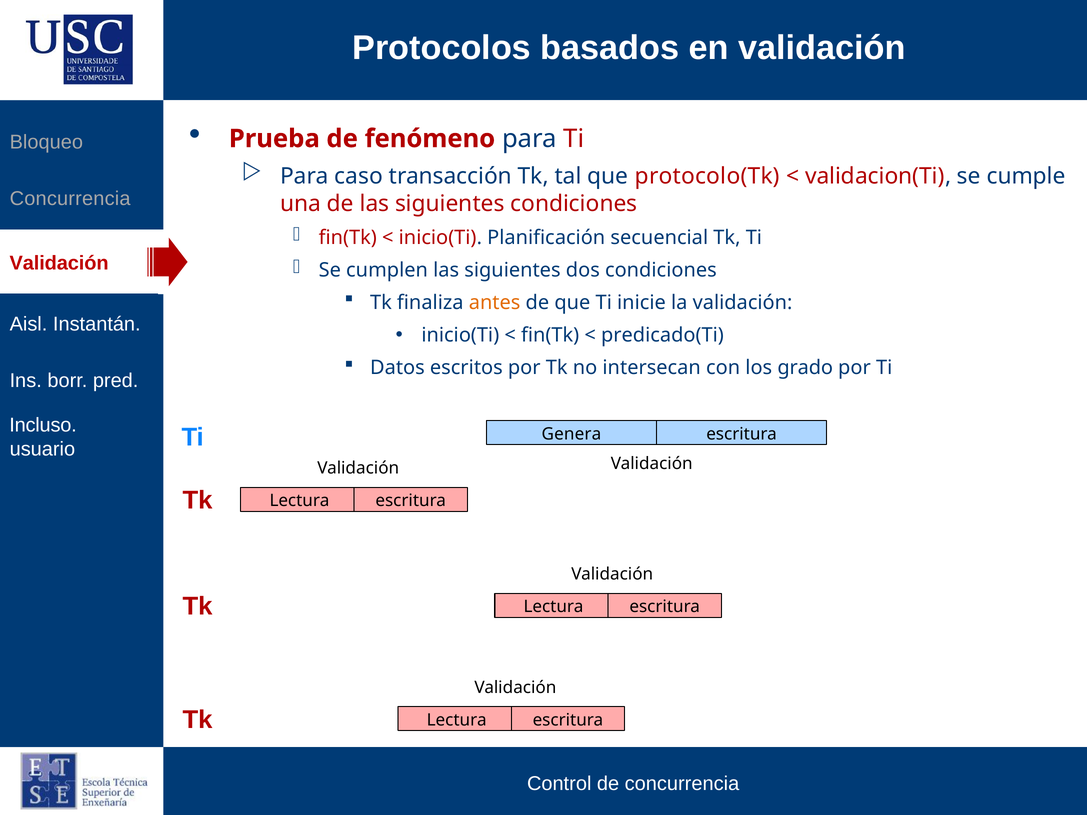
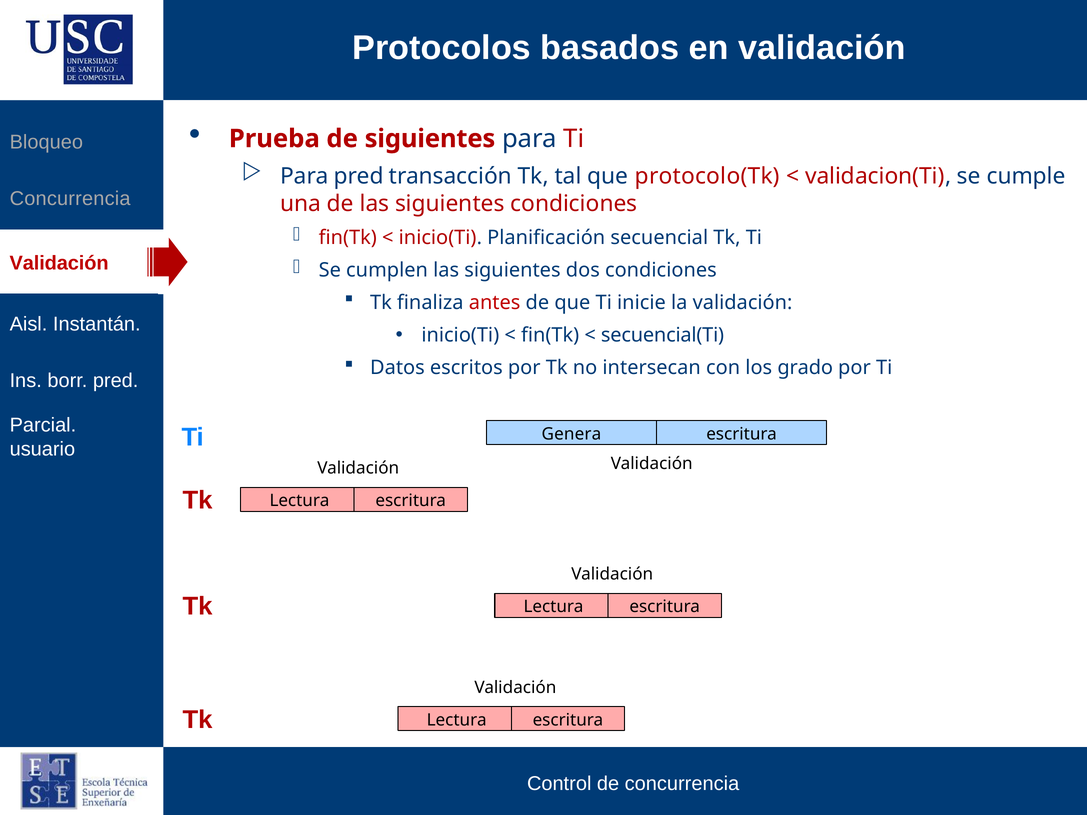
de fenómeno: fenómeno -> siguientes (430, 139)
Para caso: caso -> pred (359, 176)
antes colour: orange -> red (495, 303)
predicado(Ti: predicado(Ti -> secuencial(Ti (663, 335)
Incluso: Incluso -> Parcial (43, 425)
